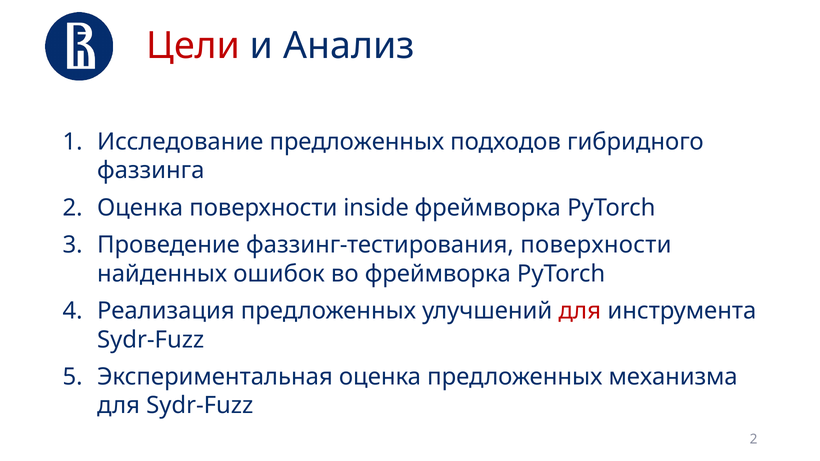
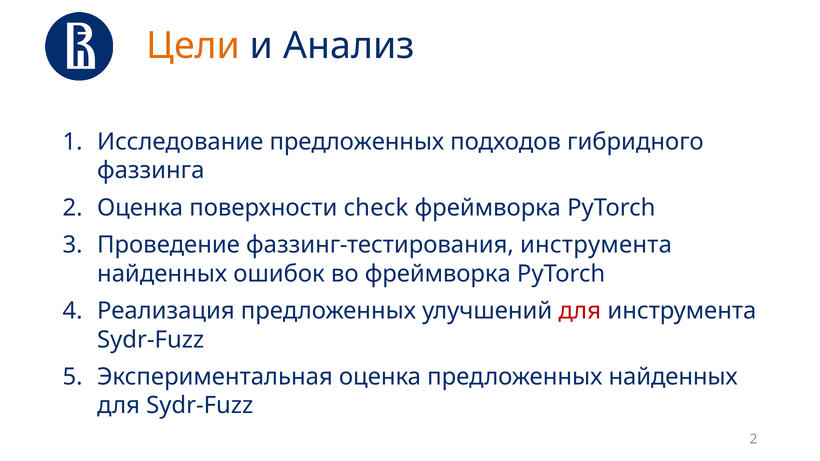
Цели colour: red -> orange (193, 46)
inside: inside -> check (376, 208)
фаззинг-тестирования поверхности: поверхности -> инструмента (596, 245)
предложенных механизма: механизма -> найденных (673, 377)
